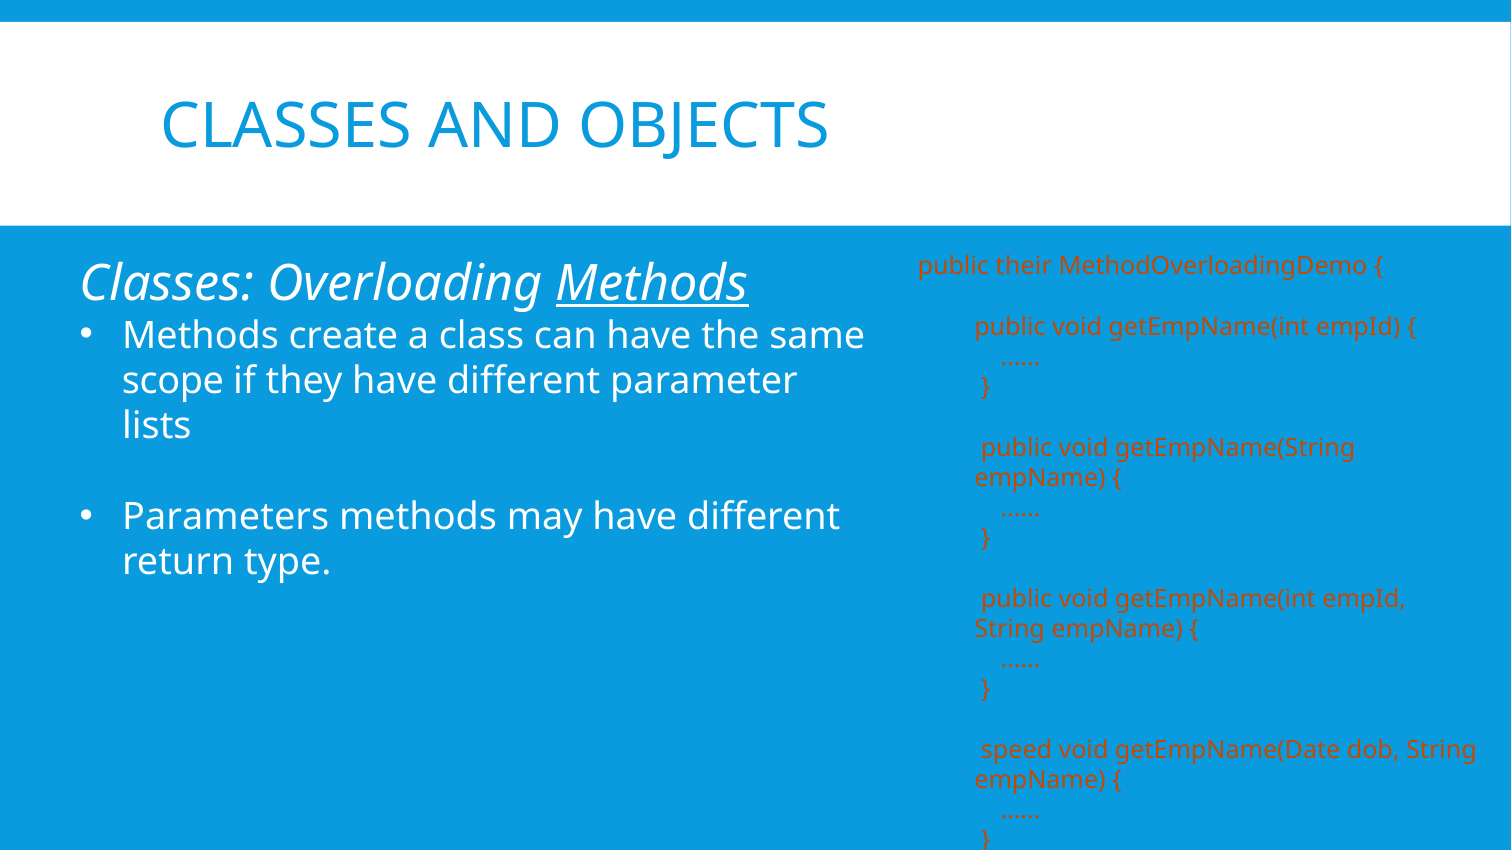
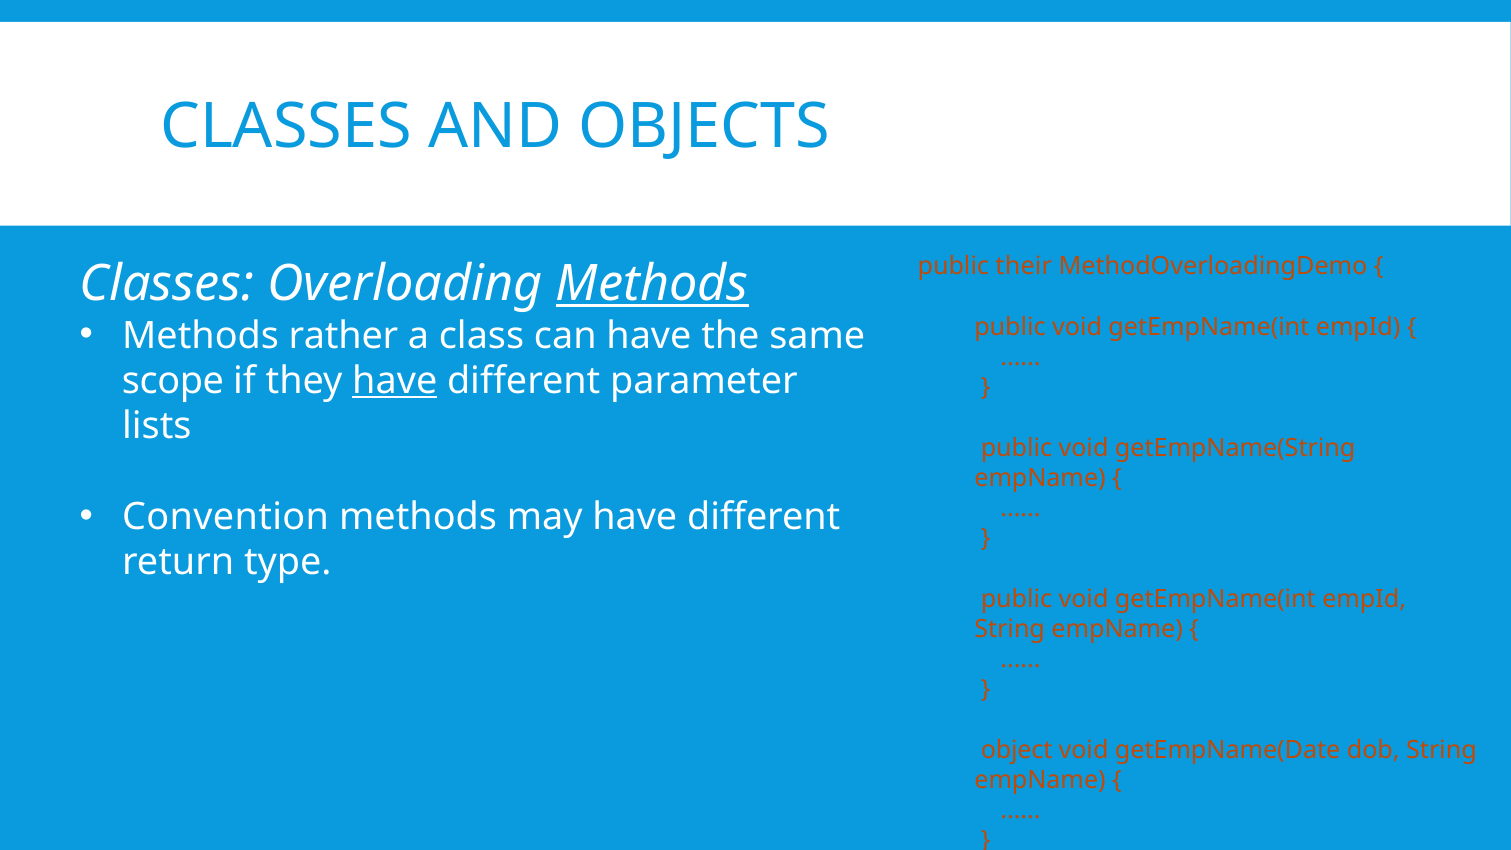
create: create -> rather (343, 336)
have underline: none -> present (395, 381)
Parameters: Parameters -> Convention (226, 517)
speed: speed -> object (1017, 750)
